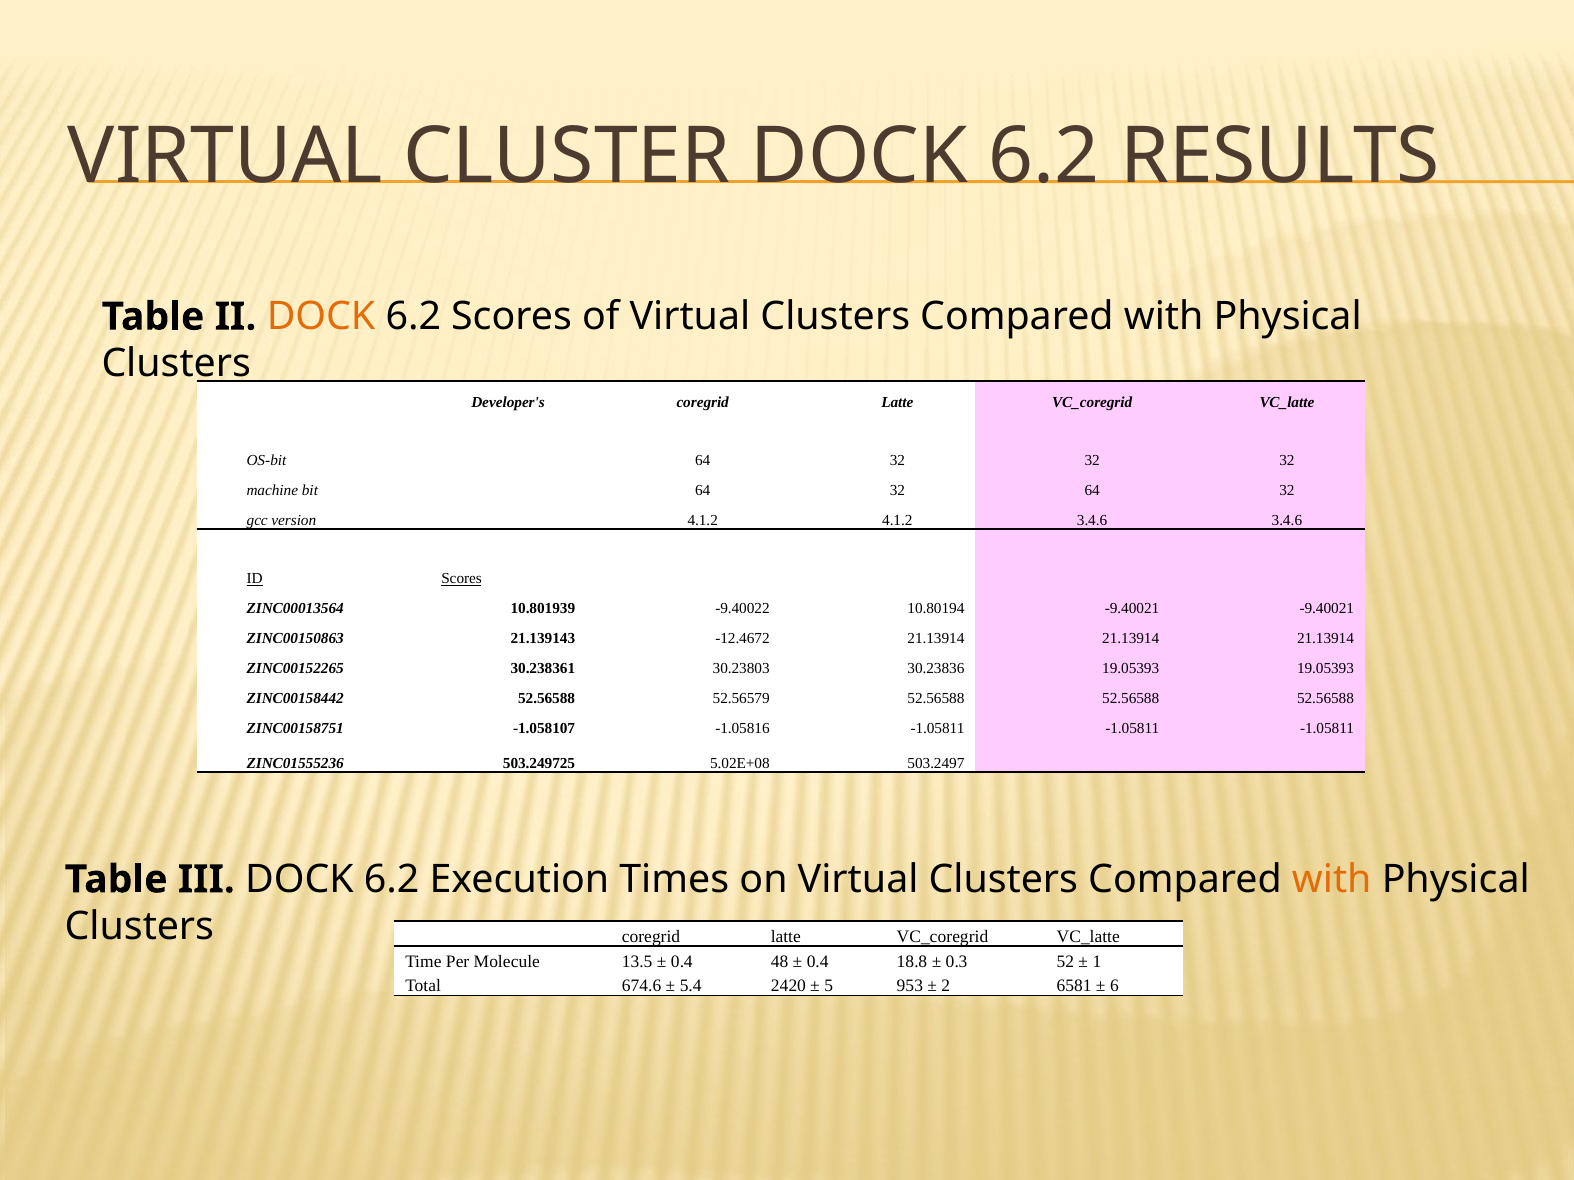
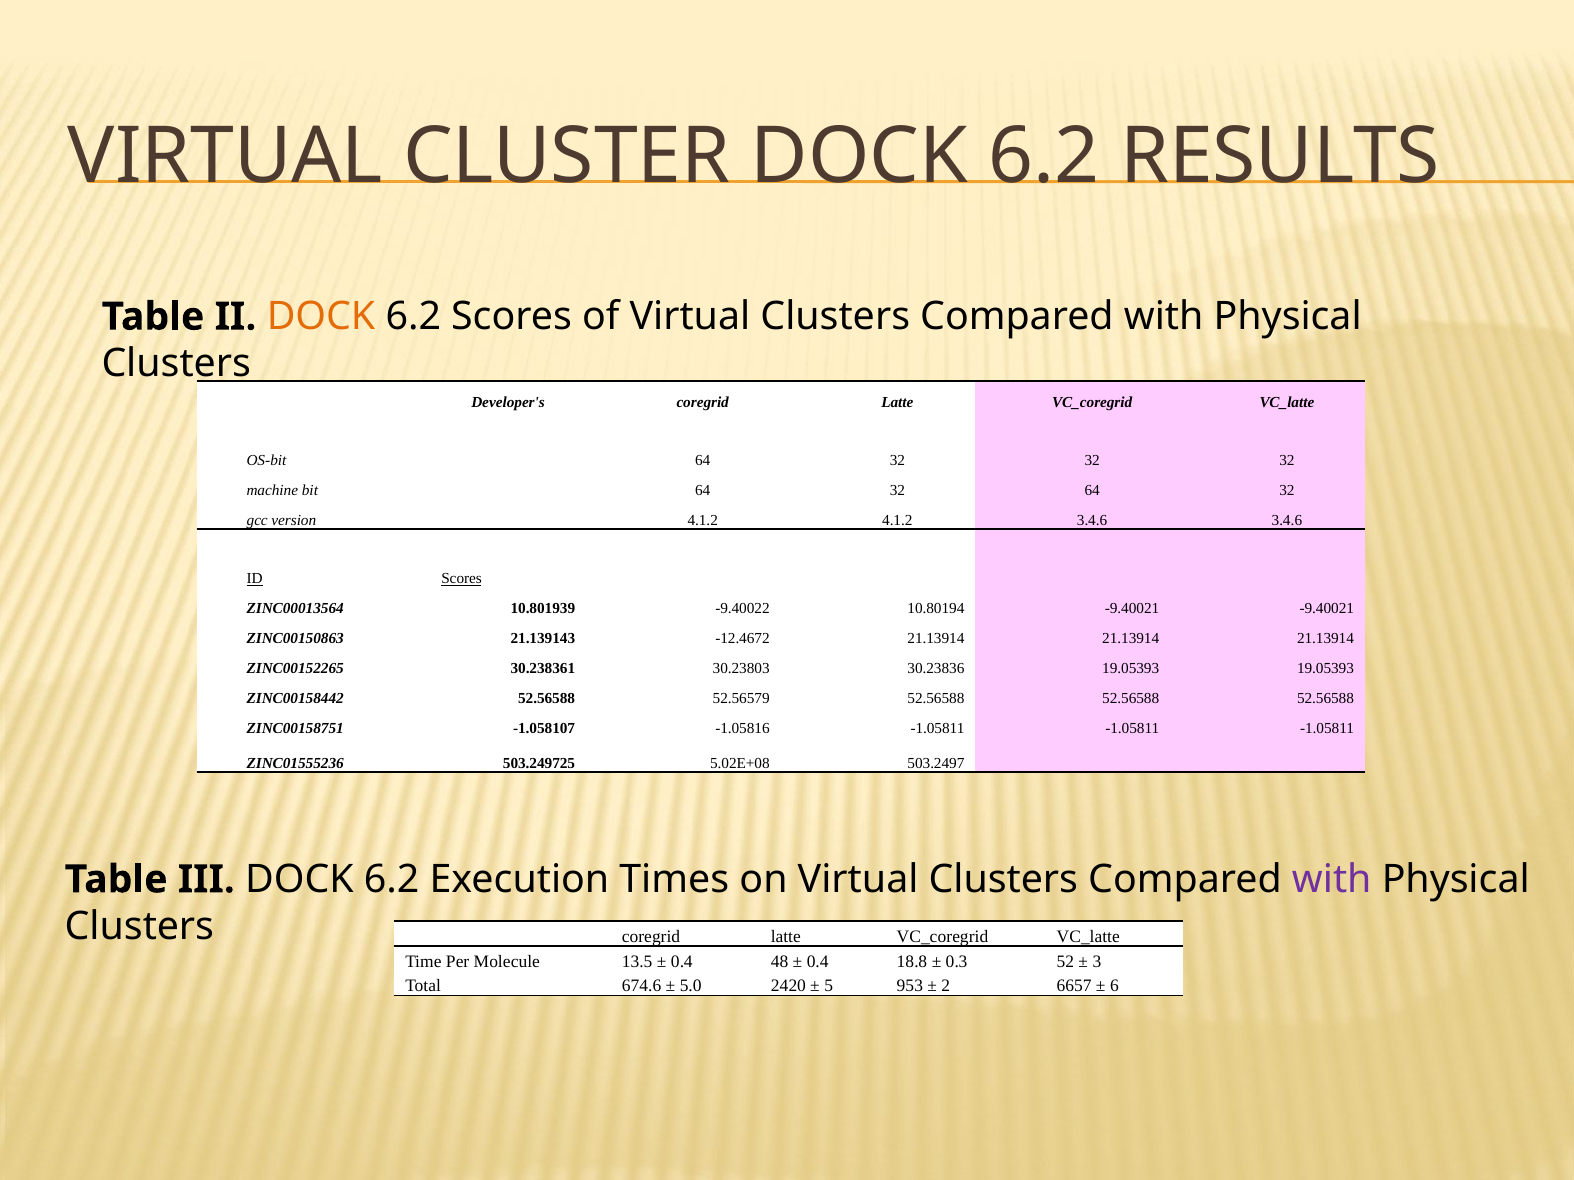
with colour: orange -> purple (1332, 880)
1: 1 -> 3 (1097, 962)
5.4: 5.4 -> 5.0 (691, 987)
6581: 6581 -> 6657 (1074, 987)
